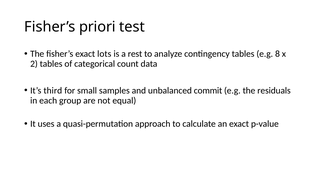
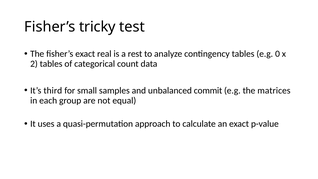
priori: priori -> tricky (97, 27)
lots: lots -> real (104, 54)
8: 8 -> 0 (277, 54)
residuals: residuals -> matrices (274, 90)
